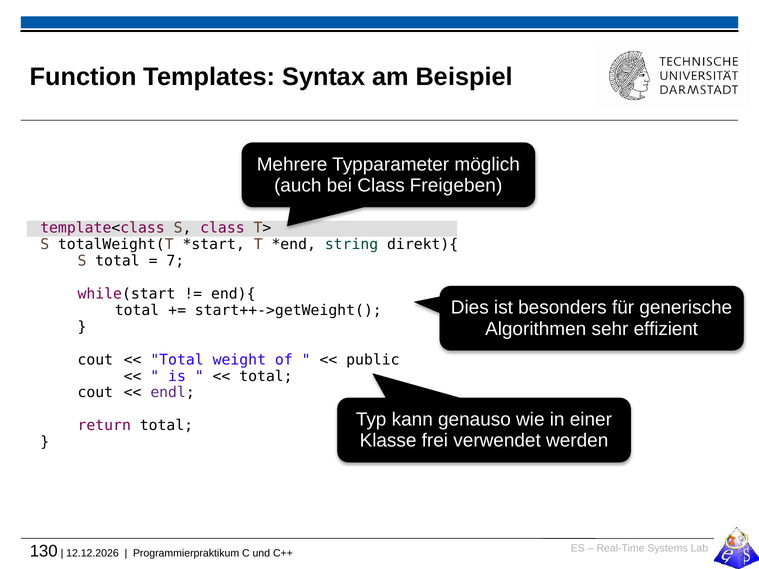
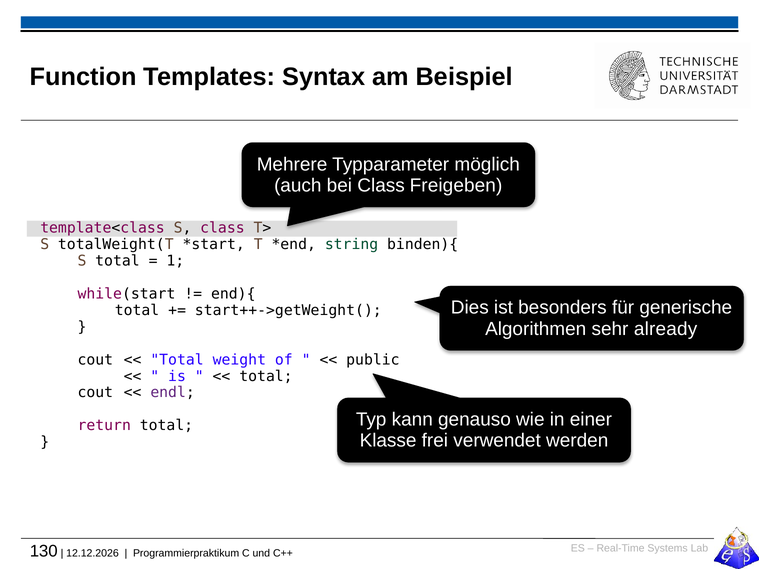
direkt){: direkt){ -> binden){ (423, 245)
7: 7 -> 1 (175, 261)
effizient: effizient -> already (666, 329)
